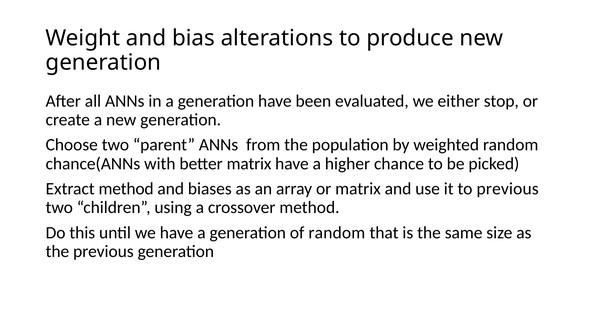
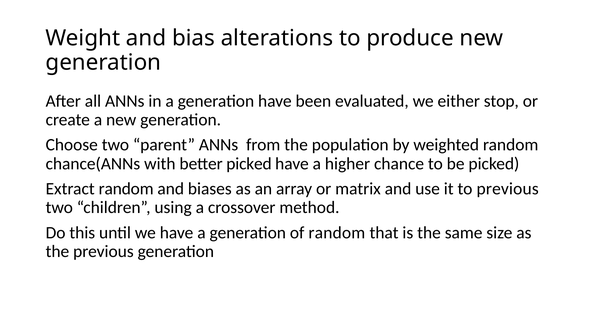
better matrix: matrix -> picked (249, 164)
Extract method: method -> random (126, 189)
